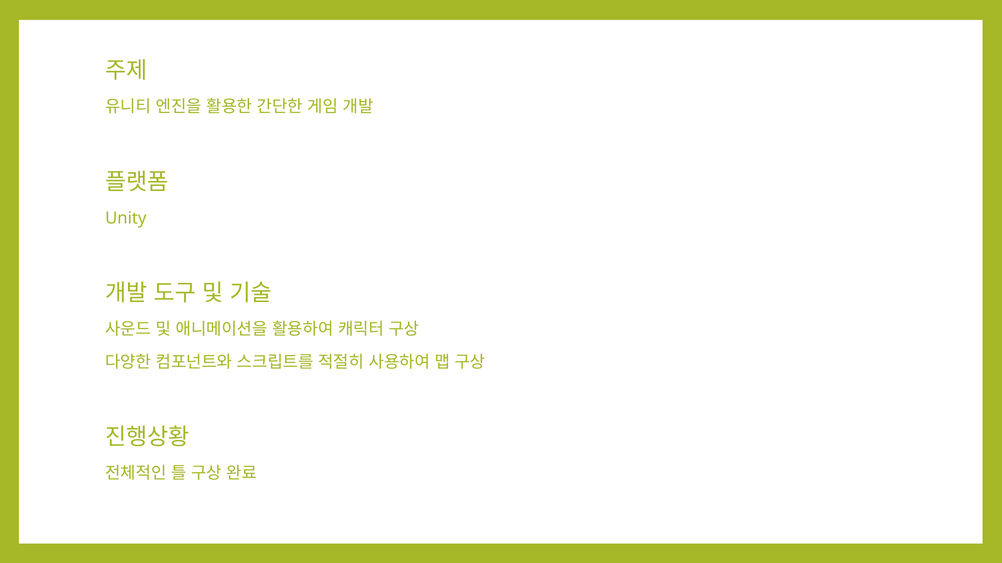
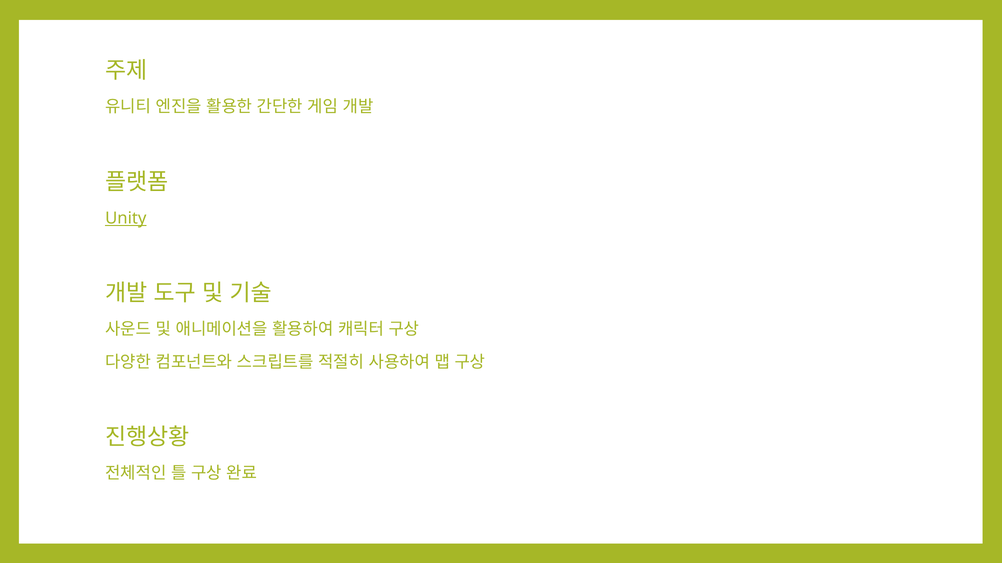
Unity underline: none -> present (126, 218)
